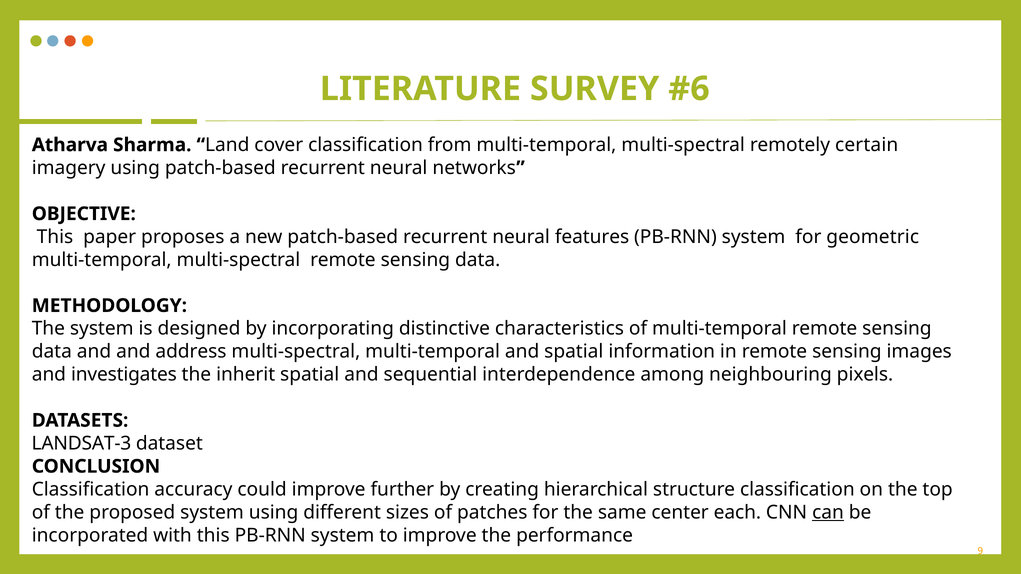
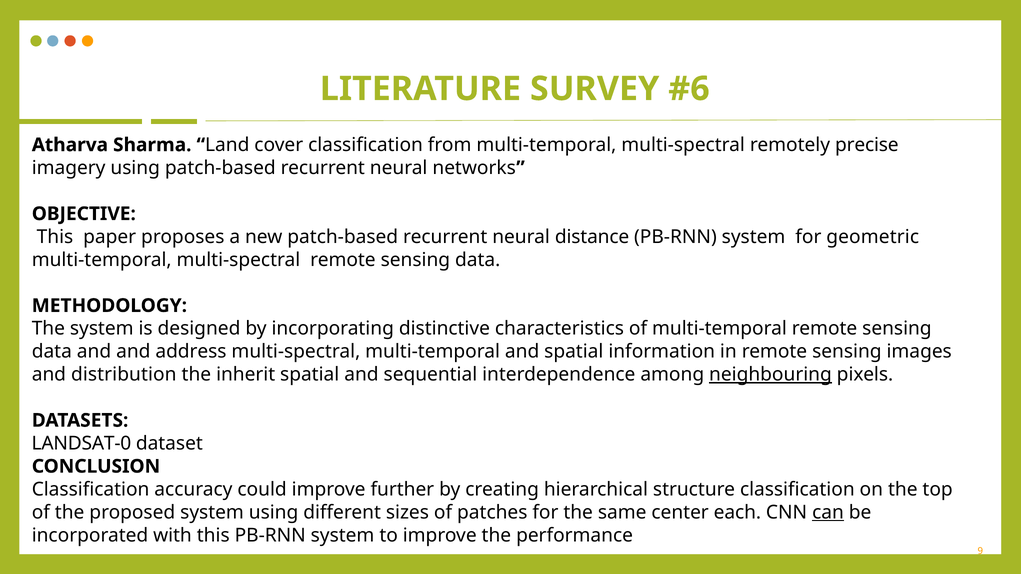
certain: certain -> precise (867, 145)
features: features -> distance (592, 237)
investigates: investigates -> distribution (124, 375)
neighbouring underline: none -> present (770, 375)
LANDSAT-3: LANDSAT-3 -> LANDSAT-0 (81, 444)
